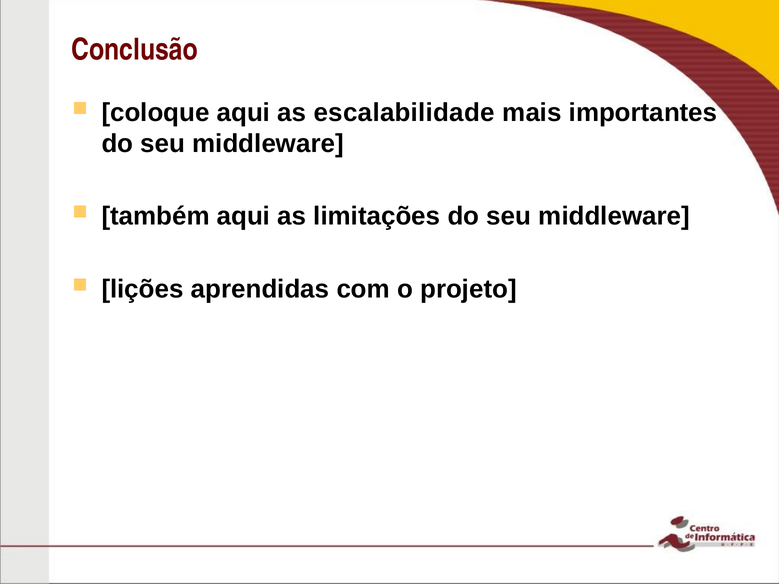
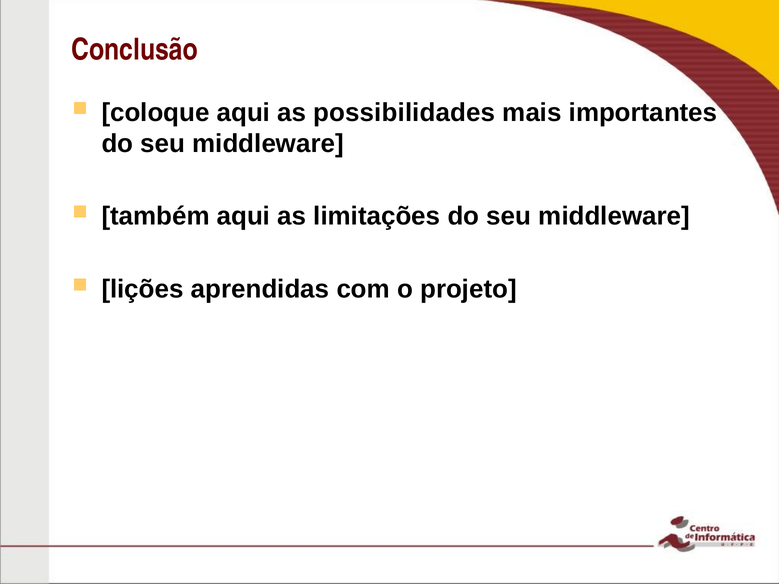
escalabilidade: escalabilidade -> possibilidades (404, 113)
